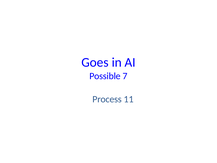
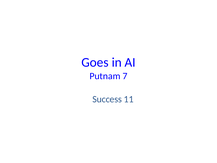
Possible: Possible -> Putnam (105, 76)
Process: Process -> Success (107, 99)
